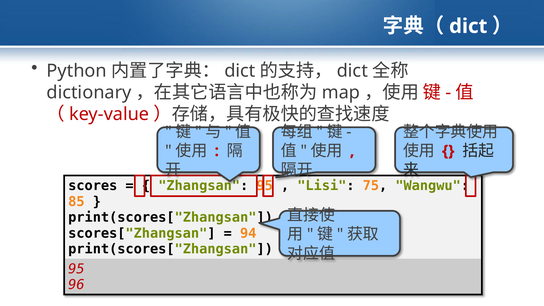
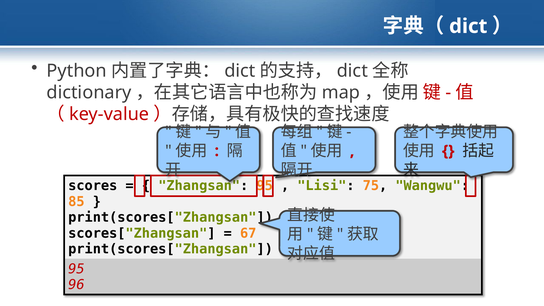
94: 94 -> 67 (248, 233)
